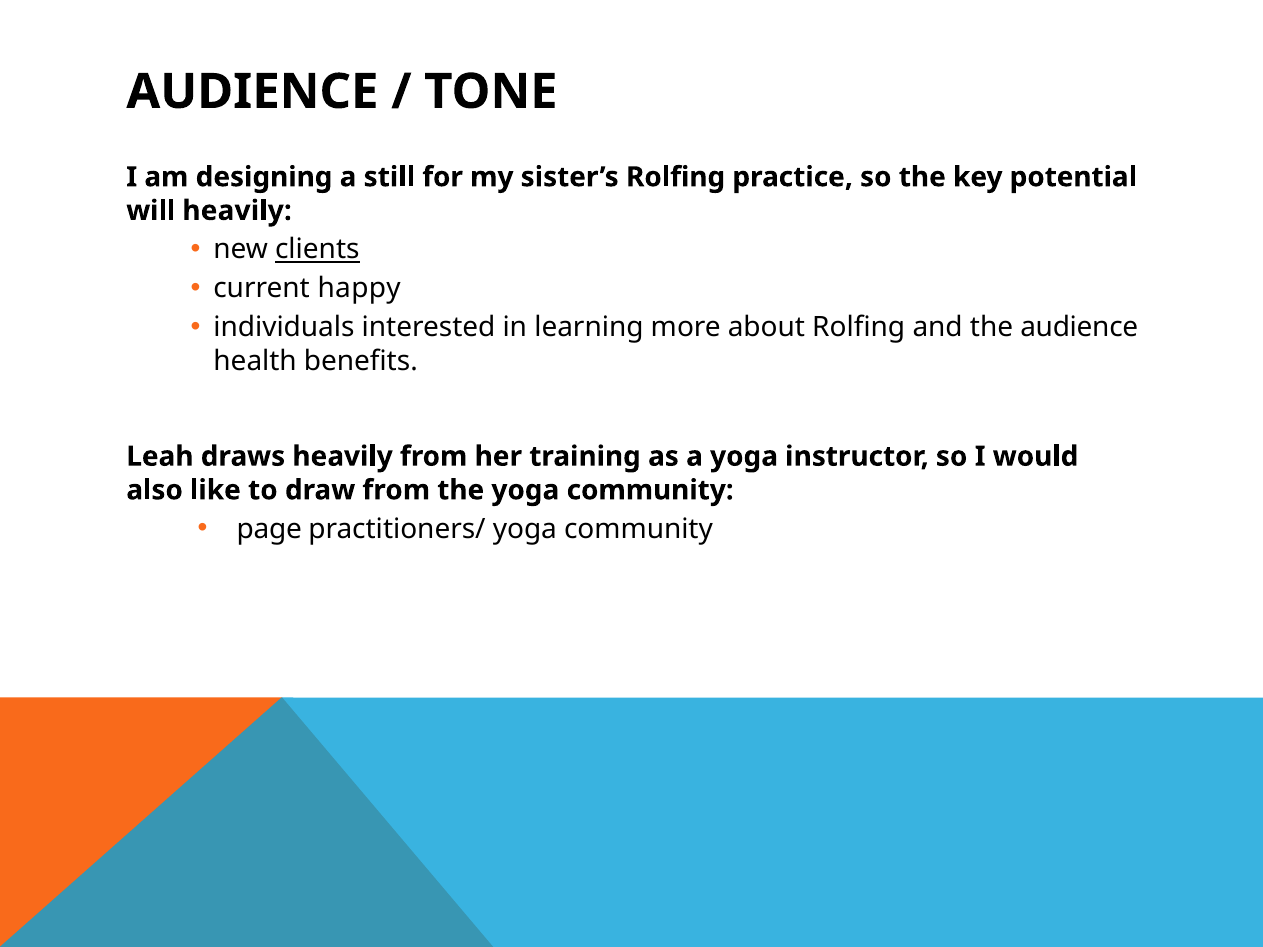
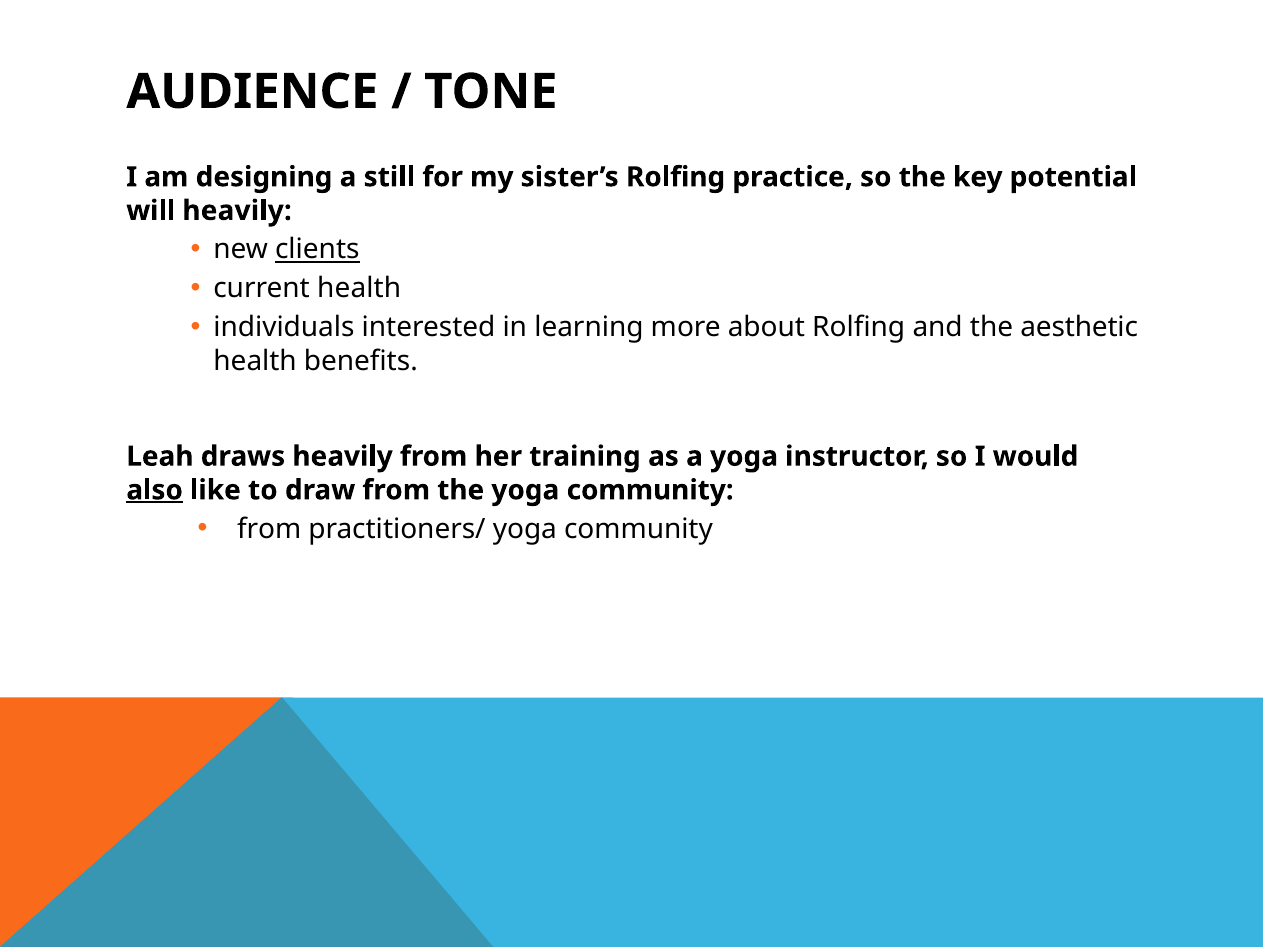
current happy: happy -> health (359, 289)
the audience: audience -> aesthetic (1079, 328)
also underline: none -> present (155, 490)
page: page -> from (269, 529)
